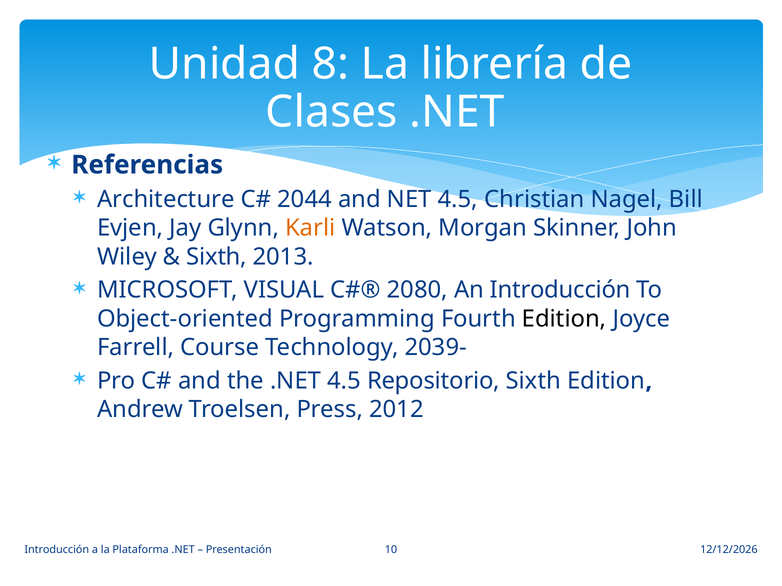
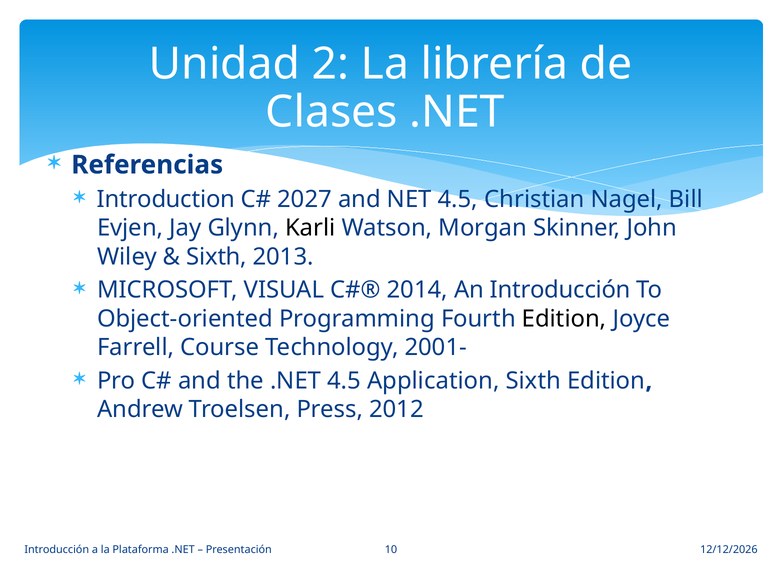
8: 8 -> 2 (330, 64)
Architecture: Architecture -> Introduction (166, 200)
2044: 2044 -> 2027 (305, 200)
Karli colour: orange -> black (310, 228)
2080: 2080 -> 2014 (417, 290)
2039-: 2039- -> 2001- (436, 348)
Repositorio: Repositorio -> Application (433, 381)
